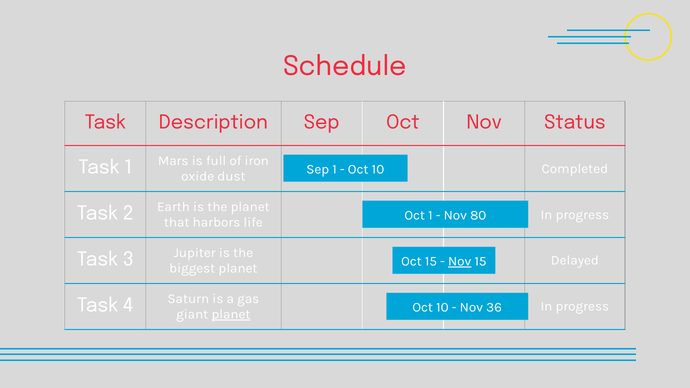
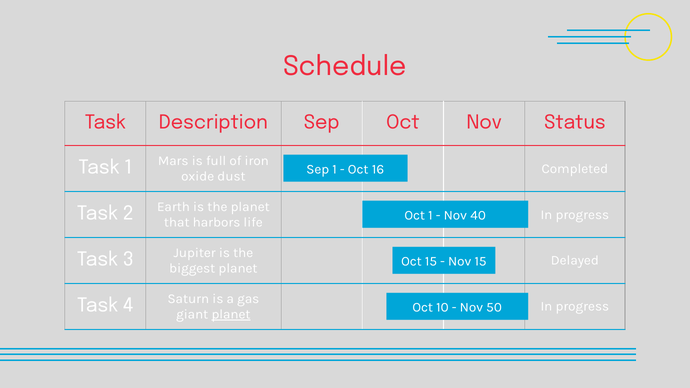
10: 10 -> 16 (378, 169)
80: 80 -> 40 (478, 215)
Nov underline: present -> none (460, 261)
36: 36 -> 50 (494, 307)
